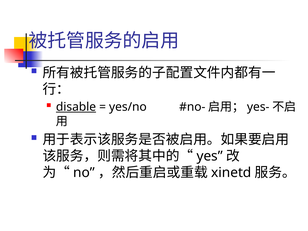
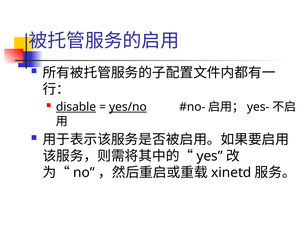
yes/no underline: none -> present (128, 107)
